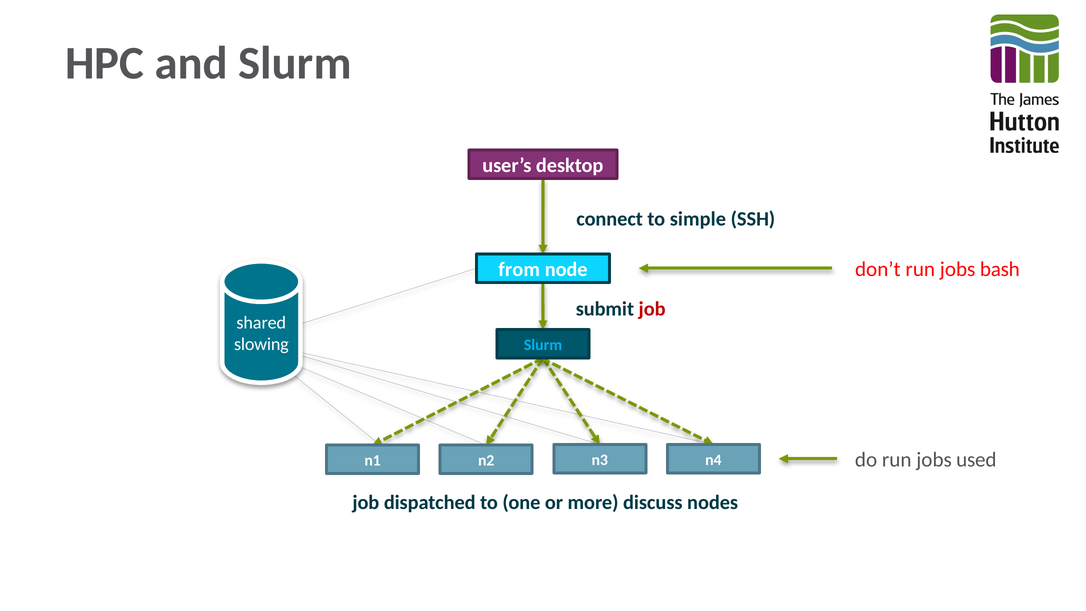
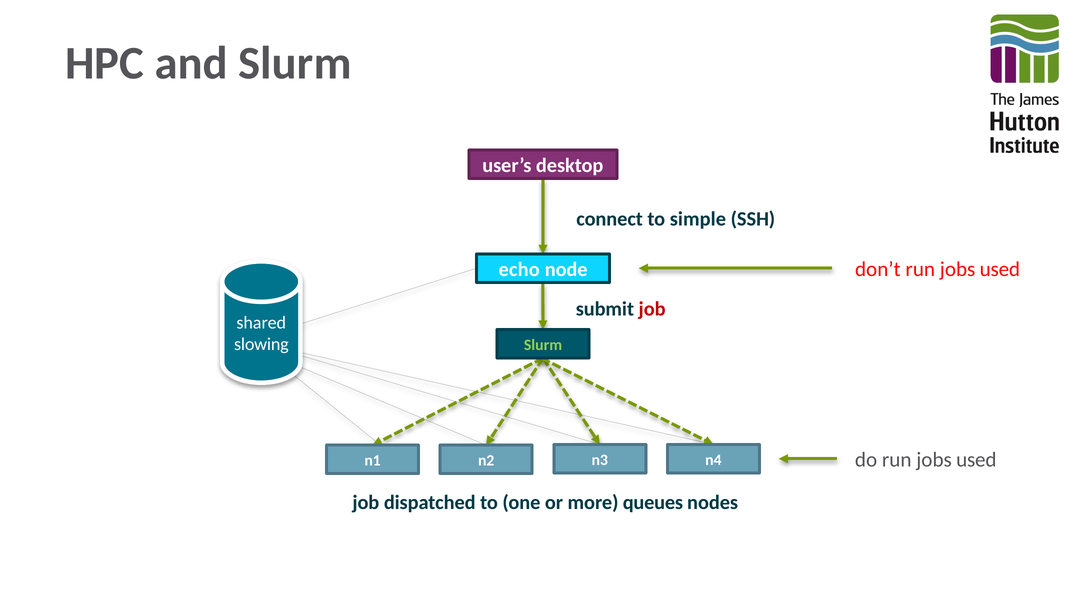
don’t run jobs bash: bash -> used (1000, 269)
from: from -> echo (519, 270)
Slurm colour: light blue -> light green (543, 345)
discuss: discuss -> queues (653, 502)
